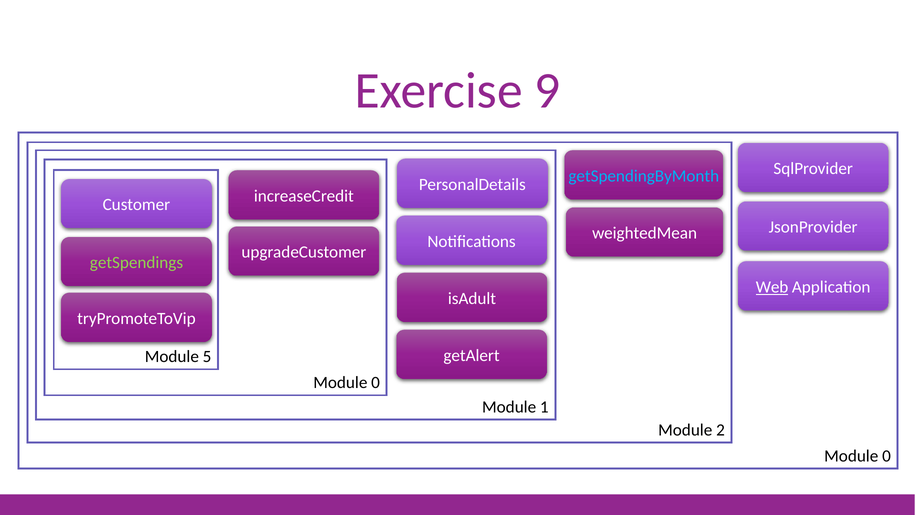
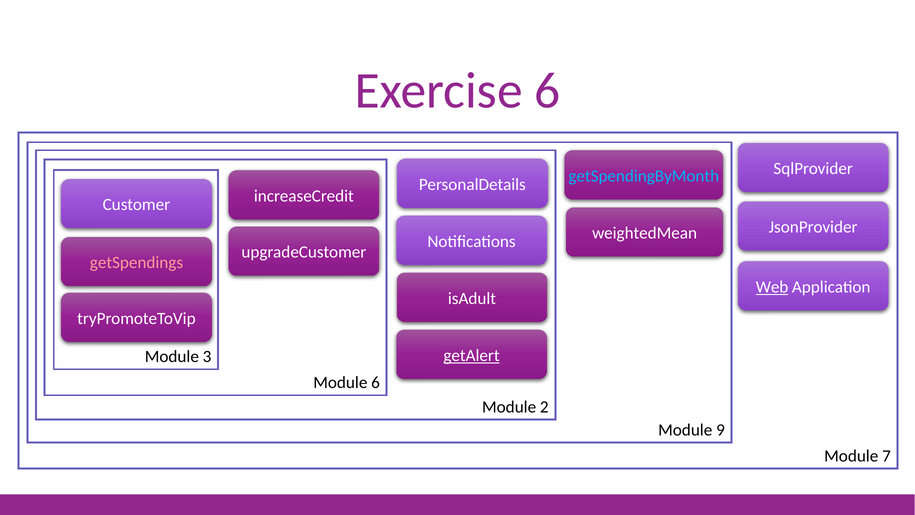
Exercise 9: 9 -> 6 (547, 91)
getSpendings colour: light green -> pink (136, 263)
getAlert underline: none -> present (472, 355)
5: 5 -> 3 (207, 357)
0: 0 -> 6 (376, 383)
1: 1 -> 2 (544, 407)
2: 2 -> 9 (720, 430)
0: 0 -> 7 (887, 456)
